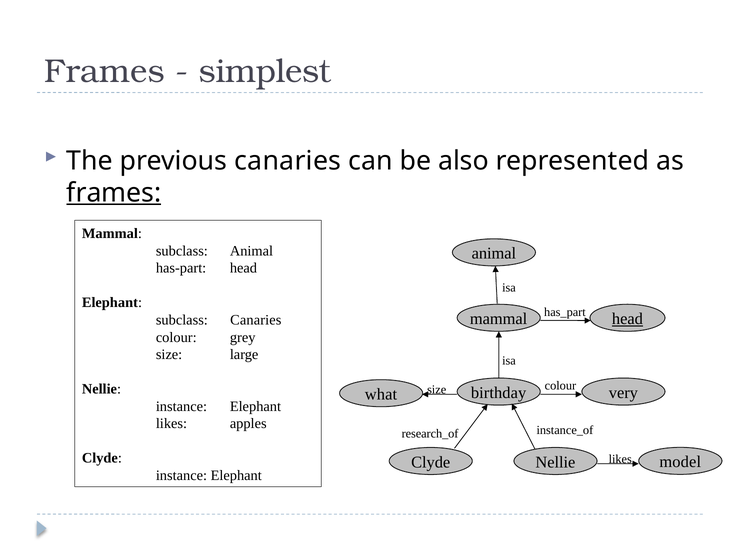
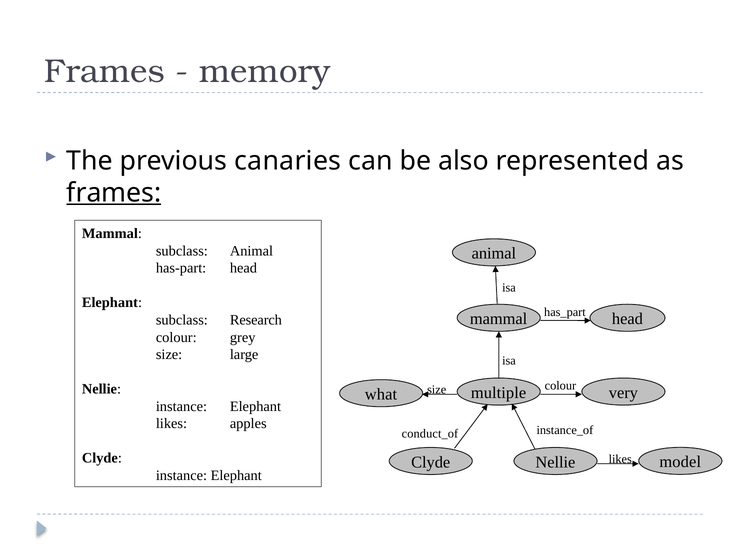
simplest: simplest -> memory (265, 71)
head underline: present -> none (627, 319)
subclass Canaries: Canaries -> Research (256, 320)
birthday: birthday -> multiple (499, 393)
research_of: research_of -> conduct_of (430, 434)
